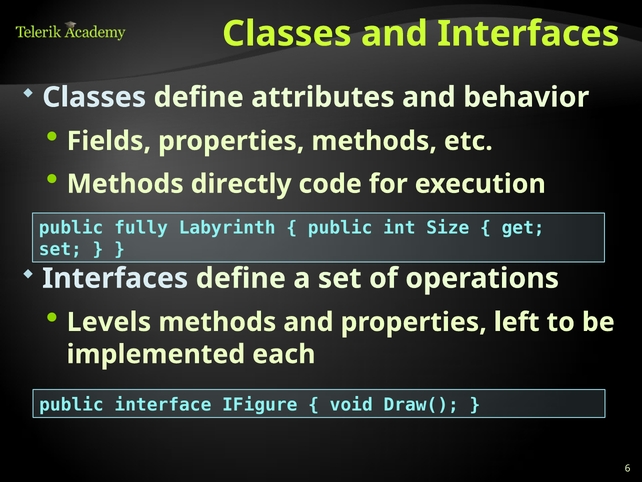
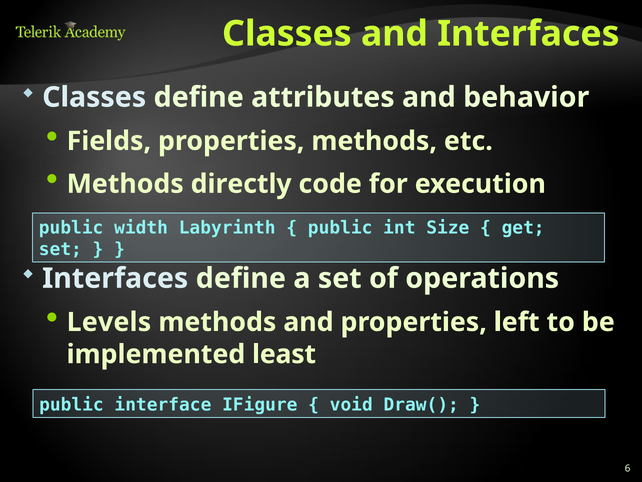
fully: fully -> width (141, 228)
each: each -> least (284, 354)
